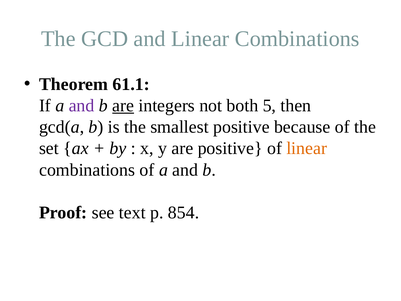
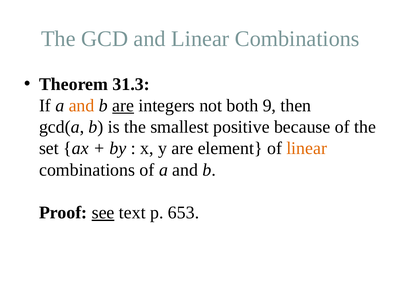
61.1: 61.1 -> 31.3 (131, 84)
and colour: purple -> orange (82, 106)
5: 5 -> 9 (269, 106)
are positive: positive -> element (230, 148)
see underline: none -> present (103, 212)
854: 854 -> 653 (184, 212)
